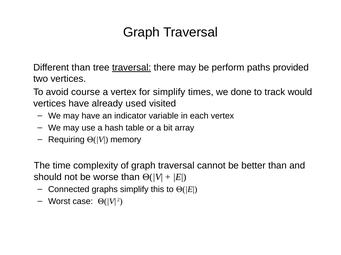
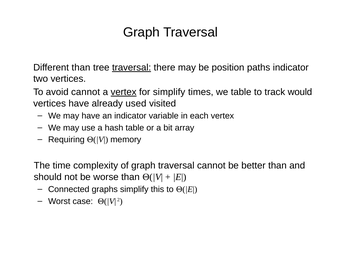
perform: perform -> position (228, 68)
paths provided: provided -> indicator (291, 68)
avoid course: course -> cannot (86, 92)
vertex underline: none -> present (124, 92)
we done: done -> table (241, 92)
